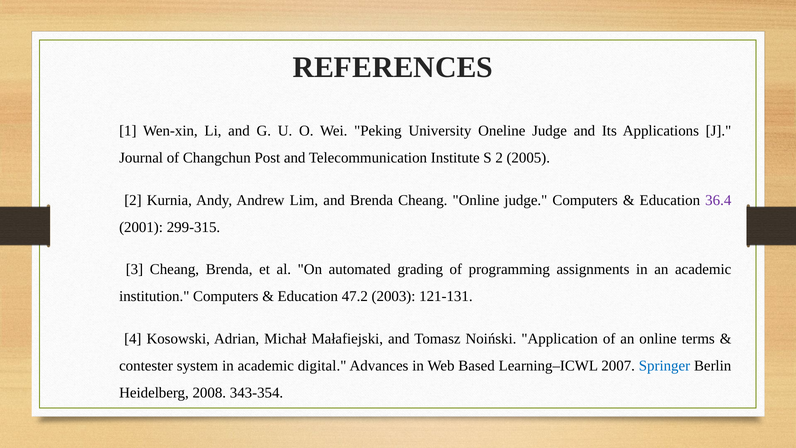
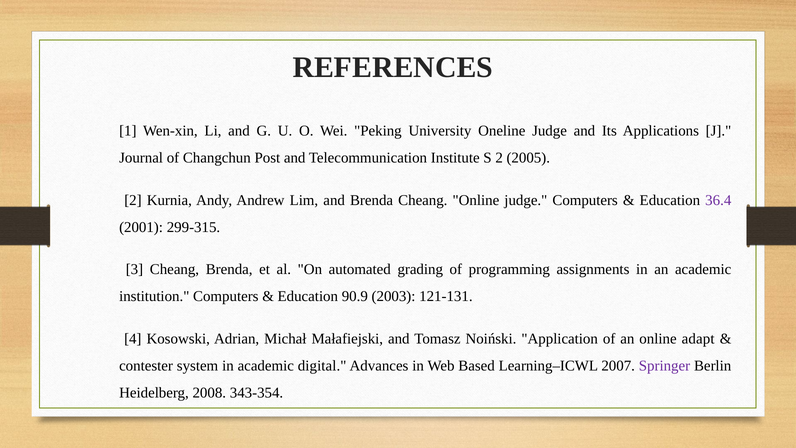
47.2: 47.2 -> 90.9 (355, 296)
terms: terms -> adapt (698, 339)
Springer colour: blue -> purple (664, 366)
